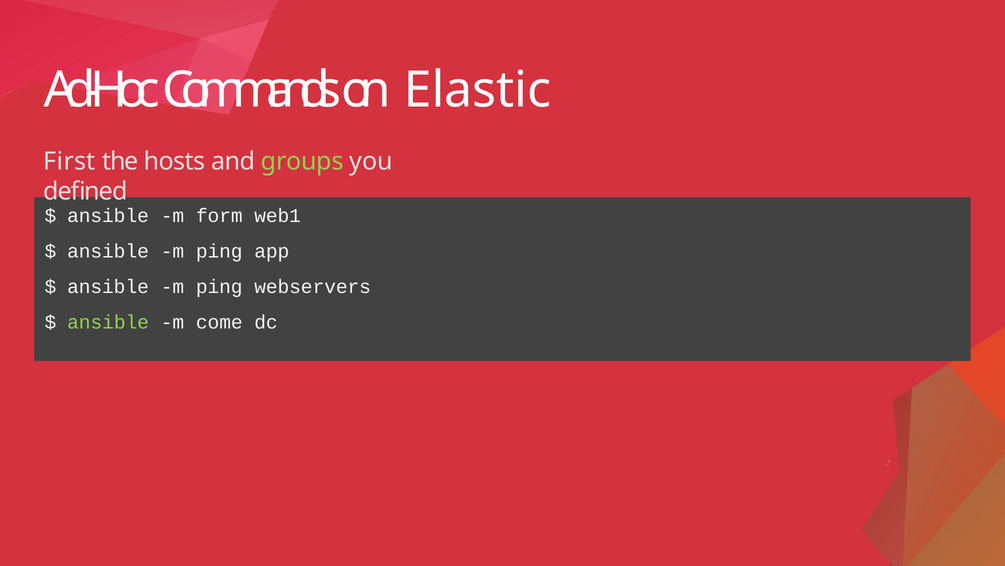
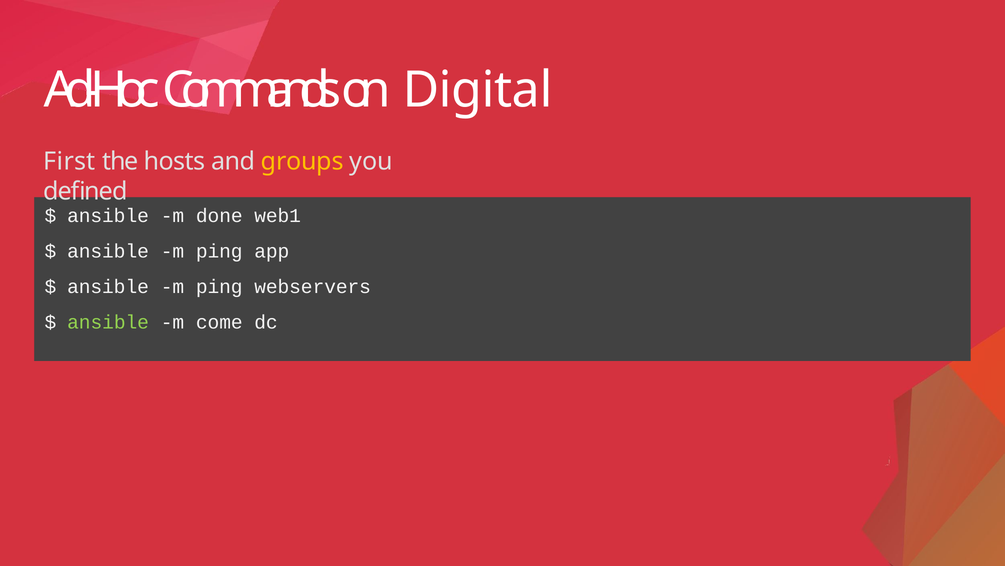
Elastic: Elastic -> Digital (478, 90)
groups colour: light green -> yellow (302, 161)
form: form -> done (219, 215)
